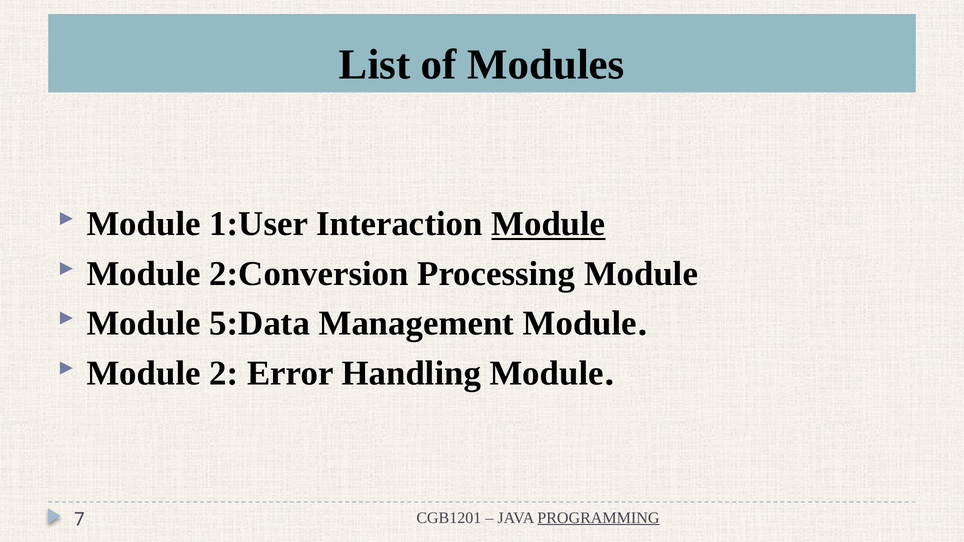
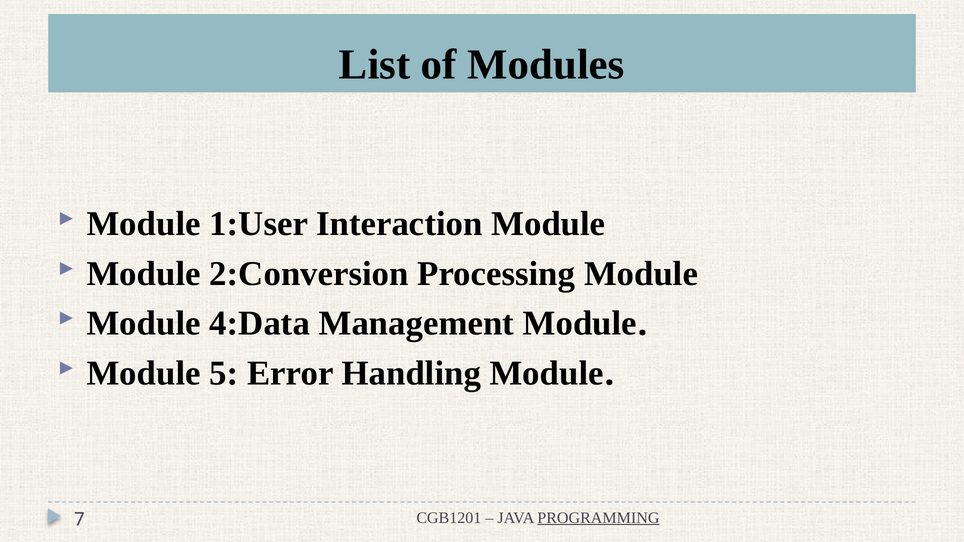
Module underline: present -> none (548, 224)
5:Data: 5:Data -> 4:Data (260, 324)
2: 2 -> 5 (224, 373)
